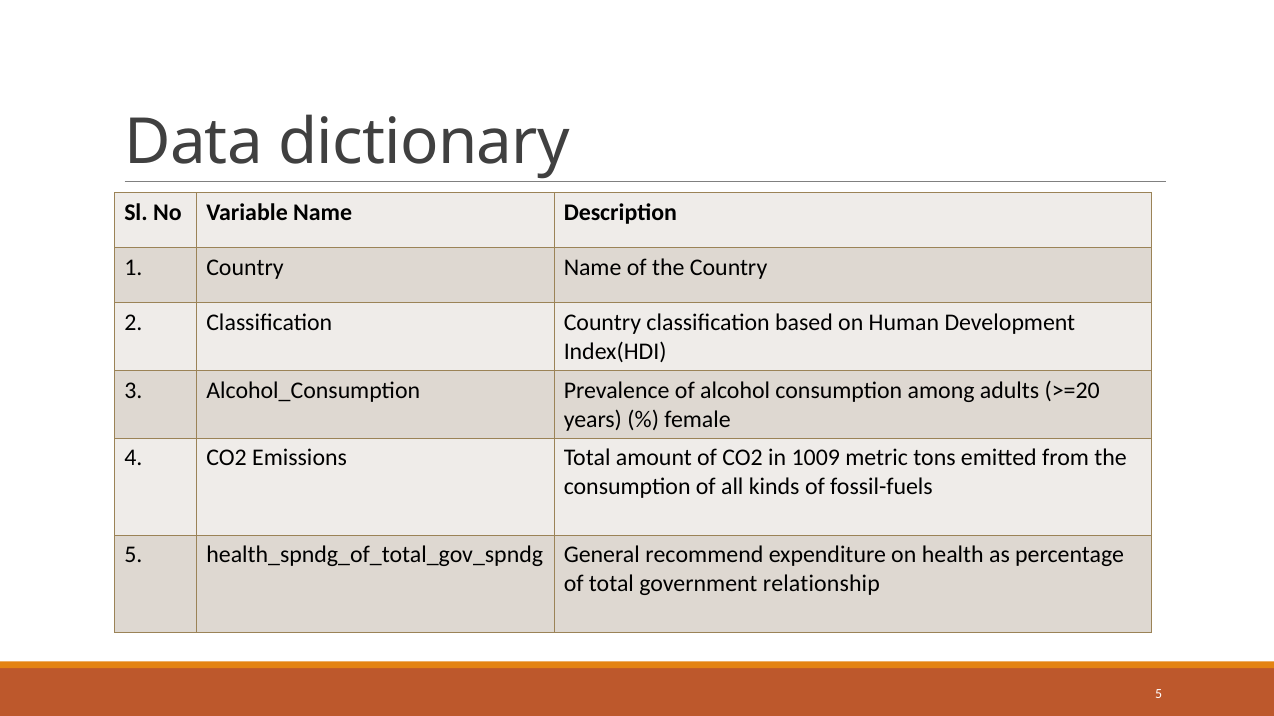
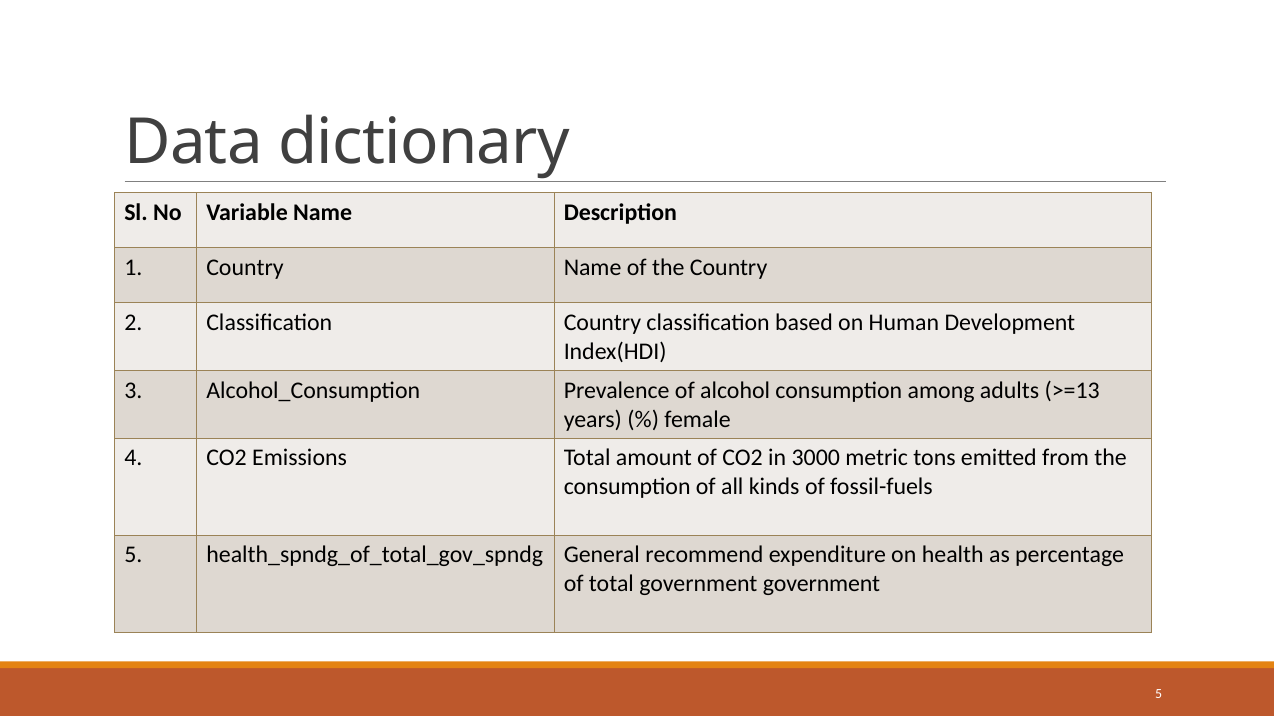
>=20: >=20 -> >=13 (1072, 390)
1009: 1009 -> 3000 (816, 458)
government relationship: relationship -> government (822, 585)
